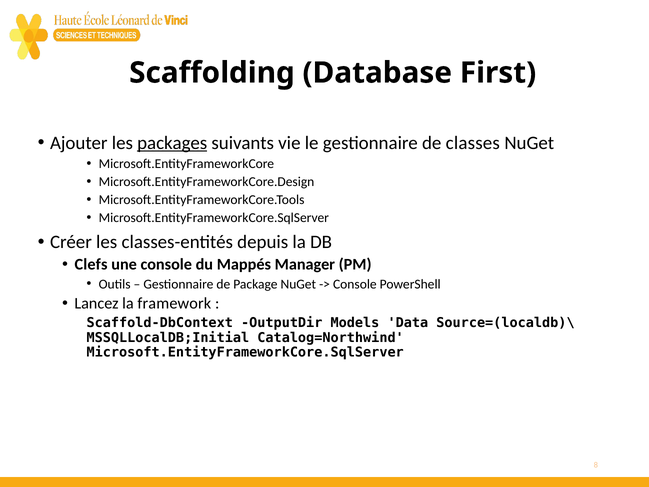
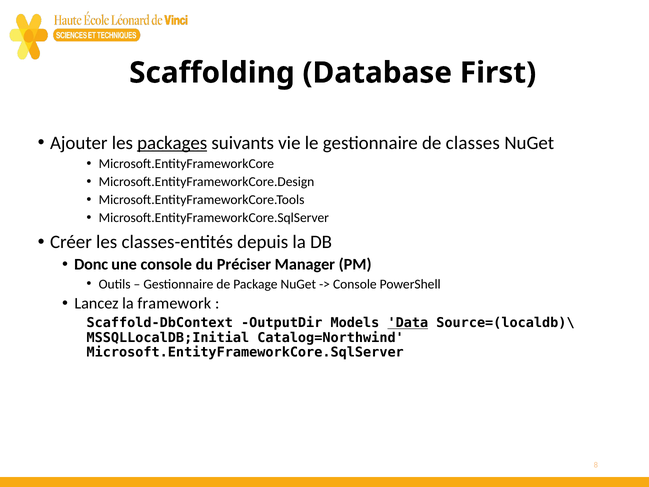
Clefs: Clefs -> Donc (91, 264)
Mappés: Mappés -> Préciser (244, 264)
Data underline: none -> present (408, 323)
